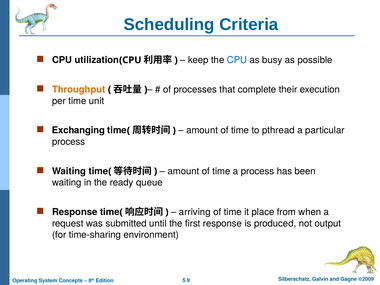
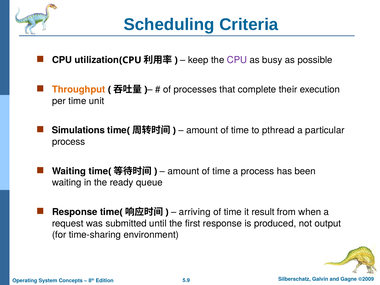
CPU colour: blue -> purple (237, 60)
Exchanging: Exchanging -> Simulations (78, 130)
place: place -> result (263, 212)
